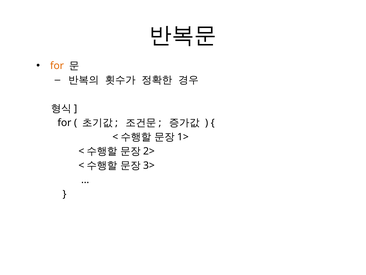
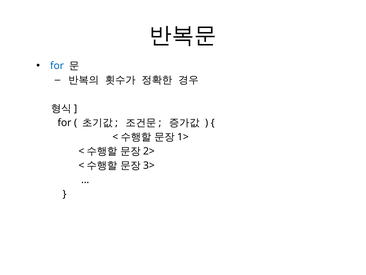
for colour: orange -> blue (57, 66)
